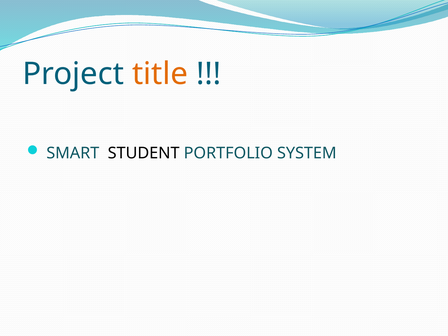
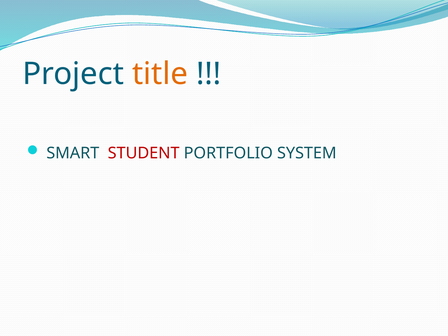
STUDENT colour: black -> red (144, 153)
